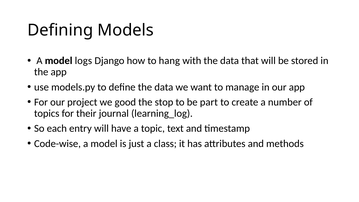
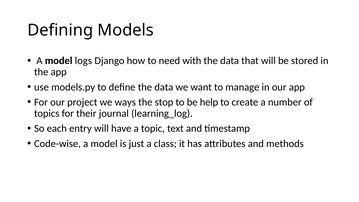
hang: hang -> need (169, 61)
good: good -> ways (125, 102)
part: part -> help (209, 102)
